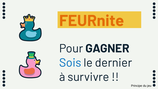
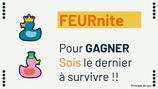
Sois colour: blue -> orange (70, 63)
